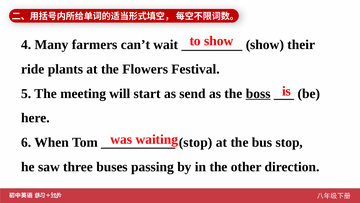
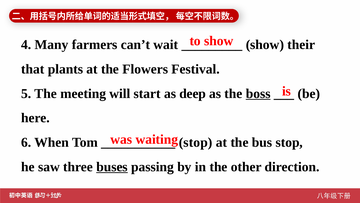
ride: ride -> that (33, 69)
send: send -> deep (193, 93)
buses underline: none -> present (112, 166)
